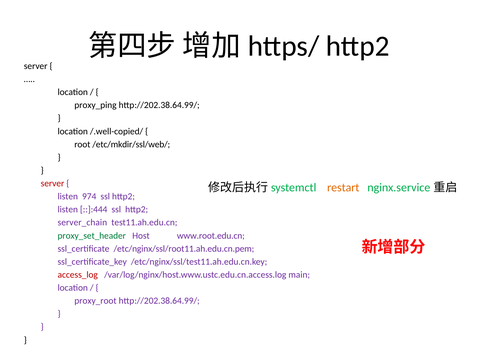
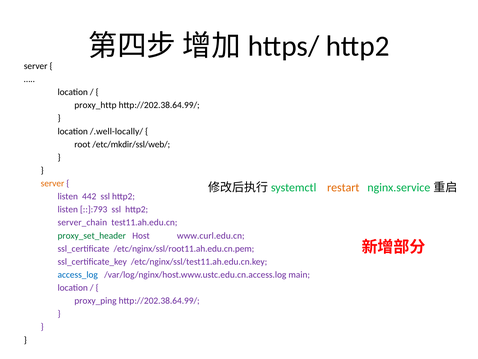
proxy_ping: proxy_ping -> proxy_http (95, 105)
/.well-copied/: /.well-copied/ -> /.well-locally/ (116, 131)
server colour: red -> orange (52, 183)
974: 974 -> 442 (89, 196)
::]:444: ::]:444 -> ::]:793 (94, 209)
www.root.edu.cn: www.root.edu.cn -> www.curl.edu.cn (211, 235)
access_log colour: red -> blue (78, 274)
proxy_root: proxy_root -> proxy_ping (95, 300)
